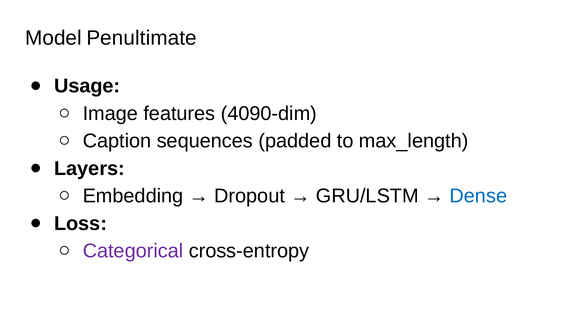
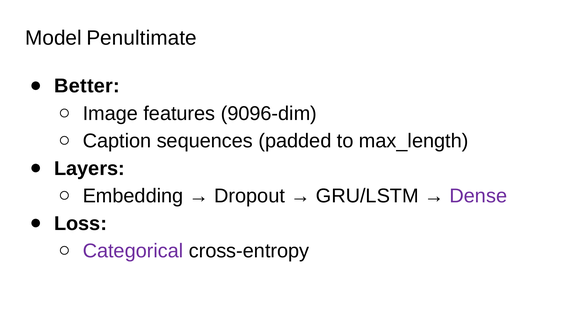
Usage: Usage -> Better (87, 86)
4090-dim: 4090-dim -> 9096-dim (269, 114)
Dense colour: blue -> purple (478, 196)
